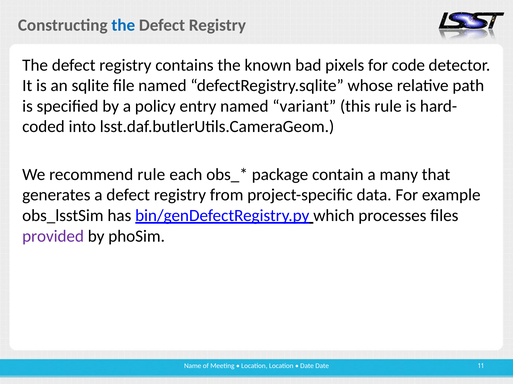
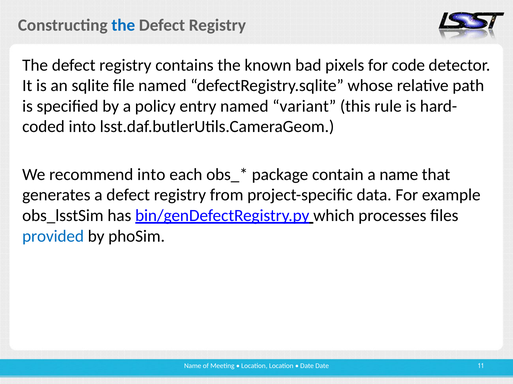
recommend rule: rule -> into (151, 175)
a many: many -> name (399, 175)
provided colour: purple -> blue (53, 237)
